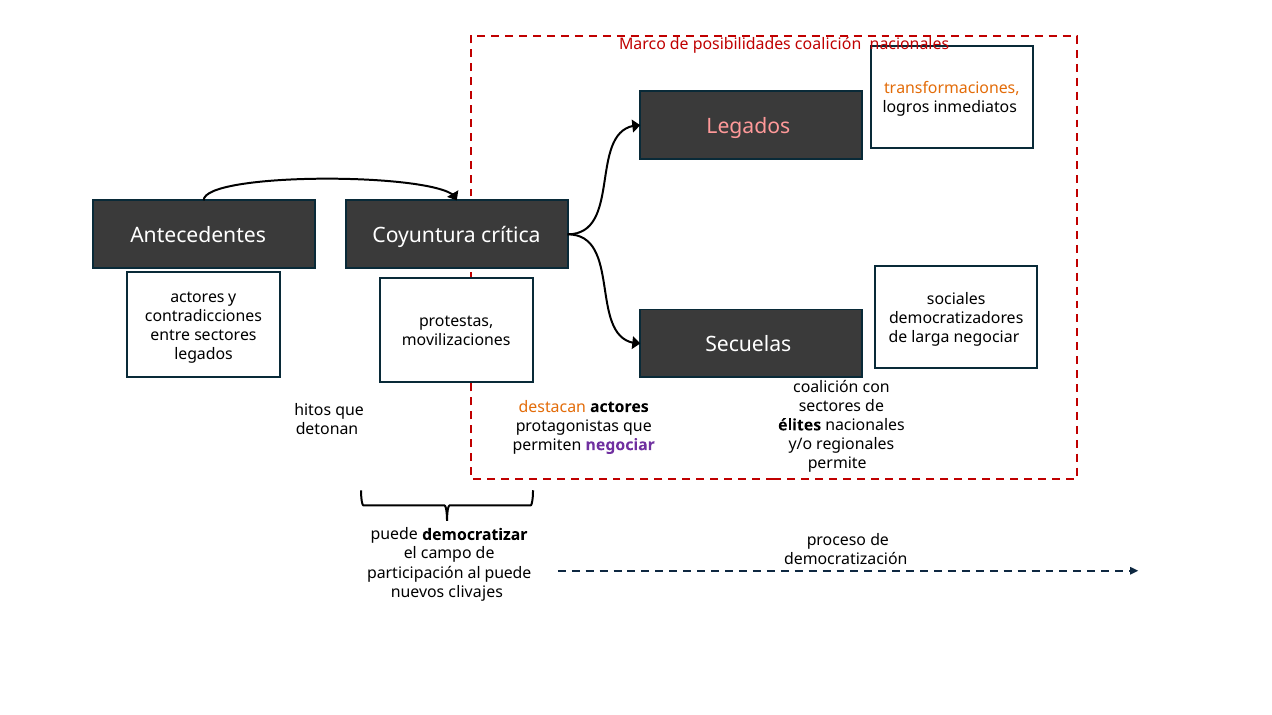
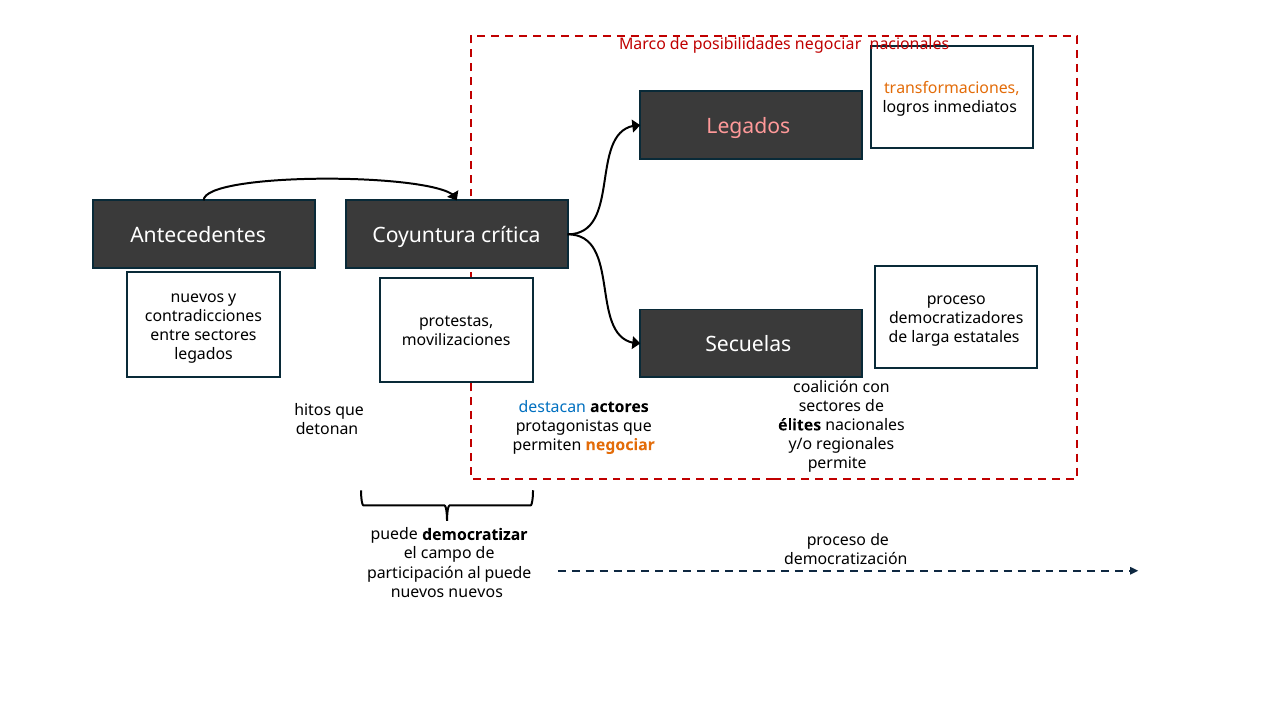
posibilidades coalición: coalición -> negociar (828, 44)
actores: actores -> nuevos (197, 297)
sociales: sociales -> proceso (956, 300)
larga negociar: negociar -> estatales (987, 338)
destacan colour: orange -> blue (552, 407)
negociar colour: purple -> orange (620, 445)
nuevos clivajes: clivajes -> nuevos (476, 592)
